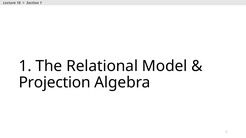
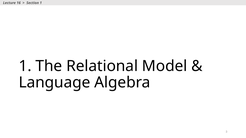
Projection: Projection -> Language (55, 83)
